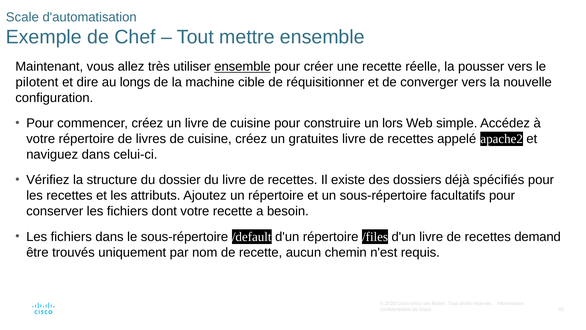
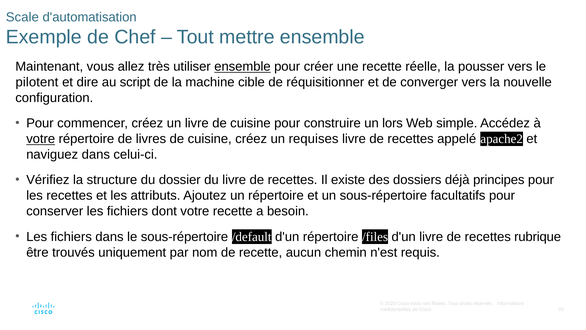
longs: longs -> script (135, 82)
votre underline: none -> present (41, 139)
gratuites: gratuites -> requises (314, 139)
spécifiés: spécifiés -> principes (499, 180)
demand: demand -> rubrique (538, 236)
